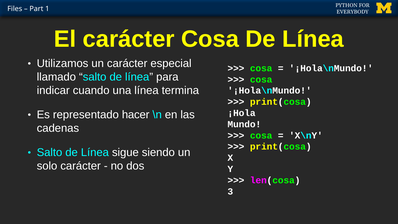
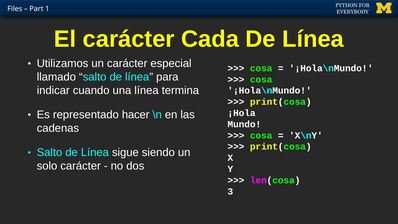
carácter Cosa: Cosa -> Cada (210, 39)
